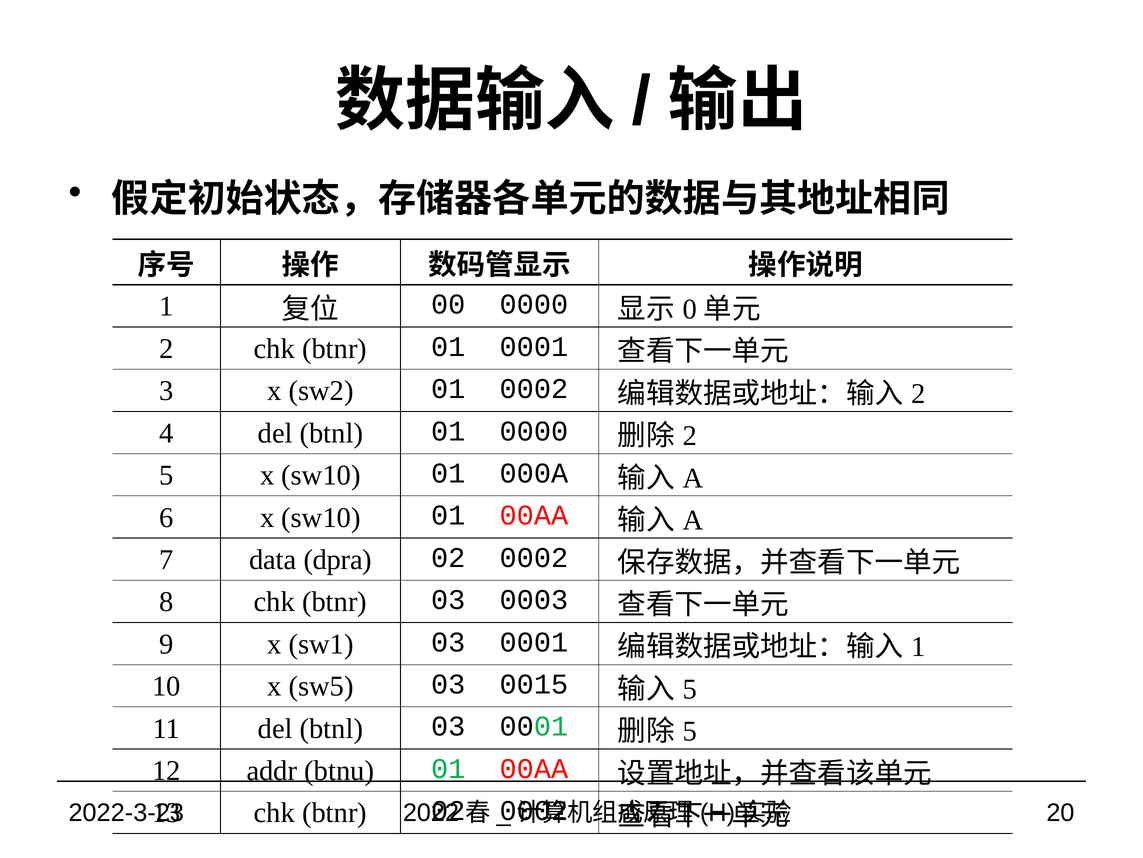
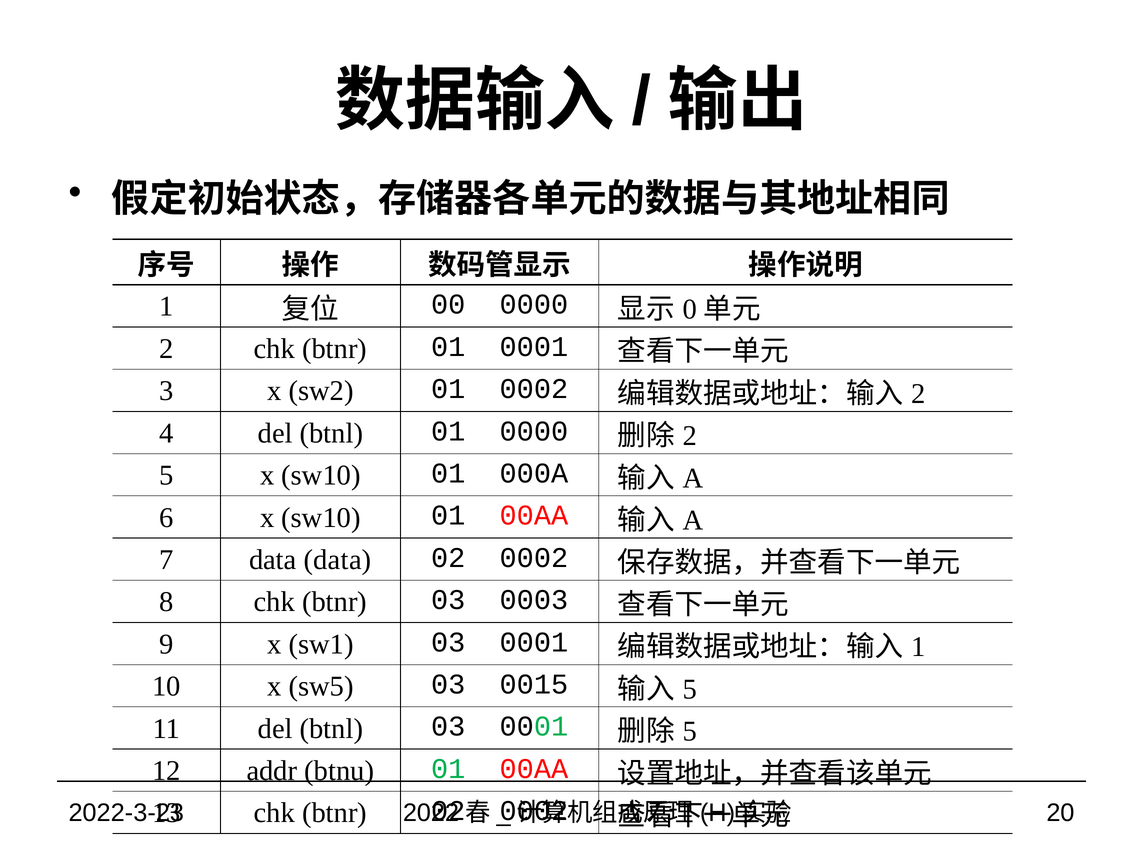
data dpra: dpra -> data (338, 559)
